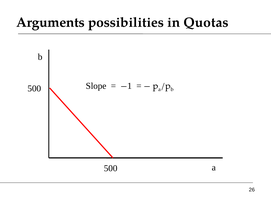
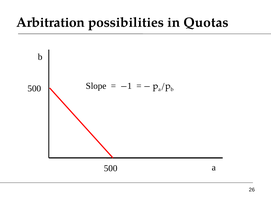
Arguments: Arguments -> Arbitration (51, 22)
